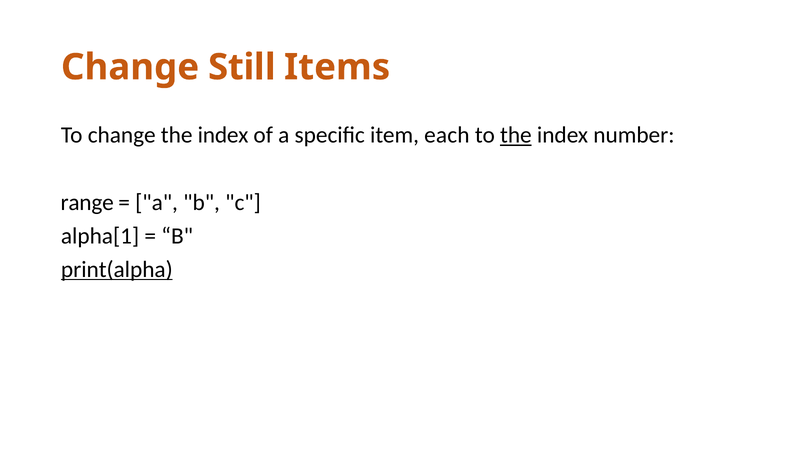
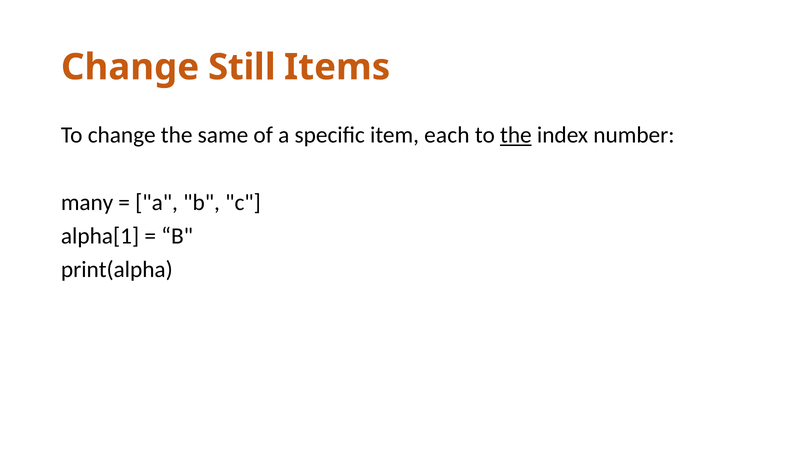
change the index: index -> same (223, 135)
range: range -> many (87, 202)
print(alpha underline: present -> none (117, 269)
